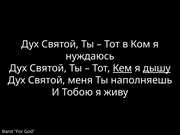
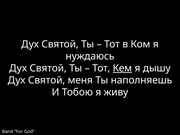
дышу underline: present -> none (157, 68)
